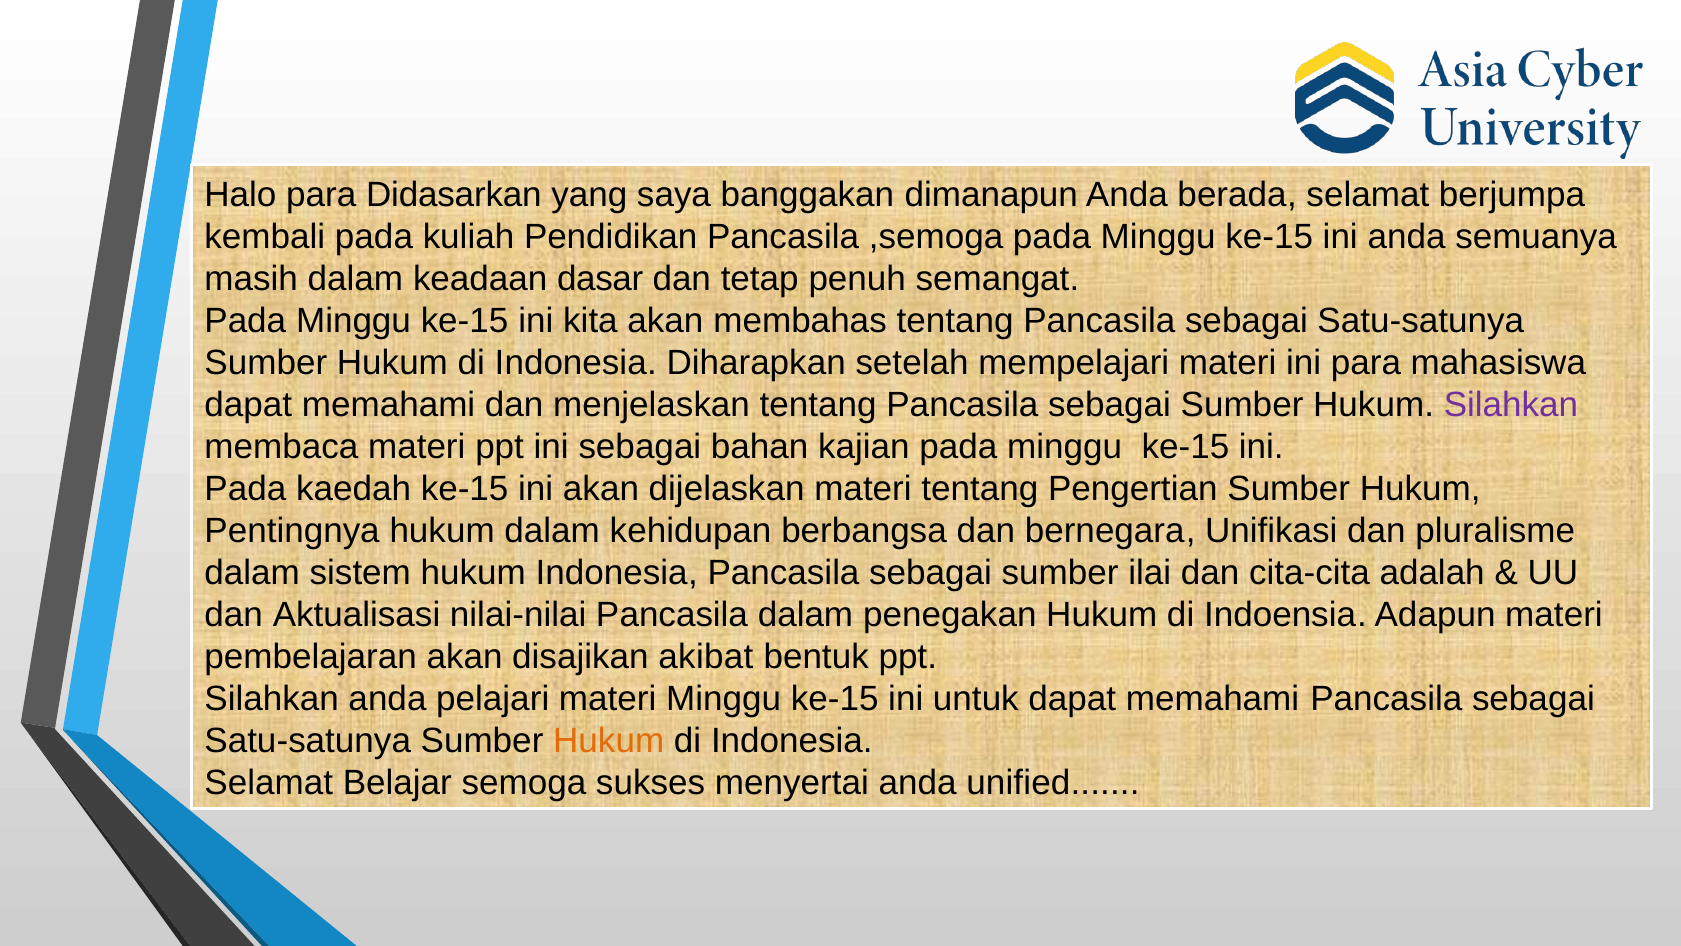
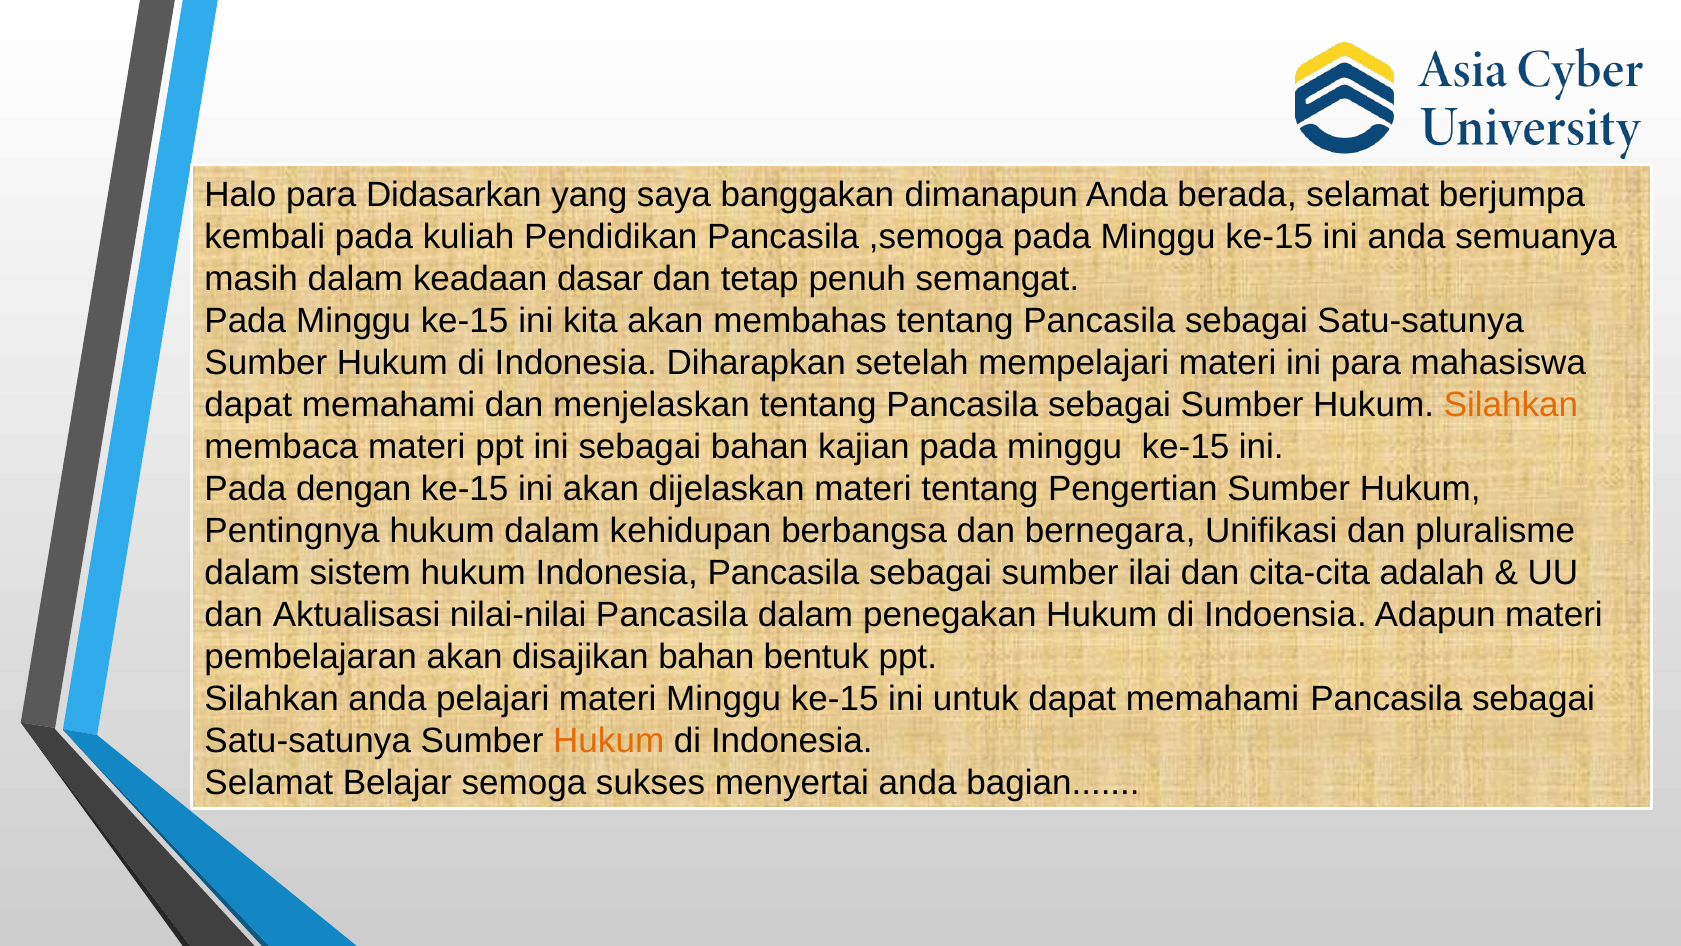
Silahkan colour: purple -> orange (1511, 405)
kaedah: kaedah -> dengan (354, 489)
disajikan akibat: akibat -> bahan (706, 657)
unified: unified -> bagian (1053, 783)
